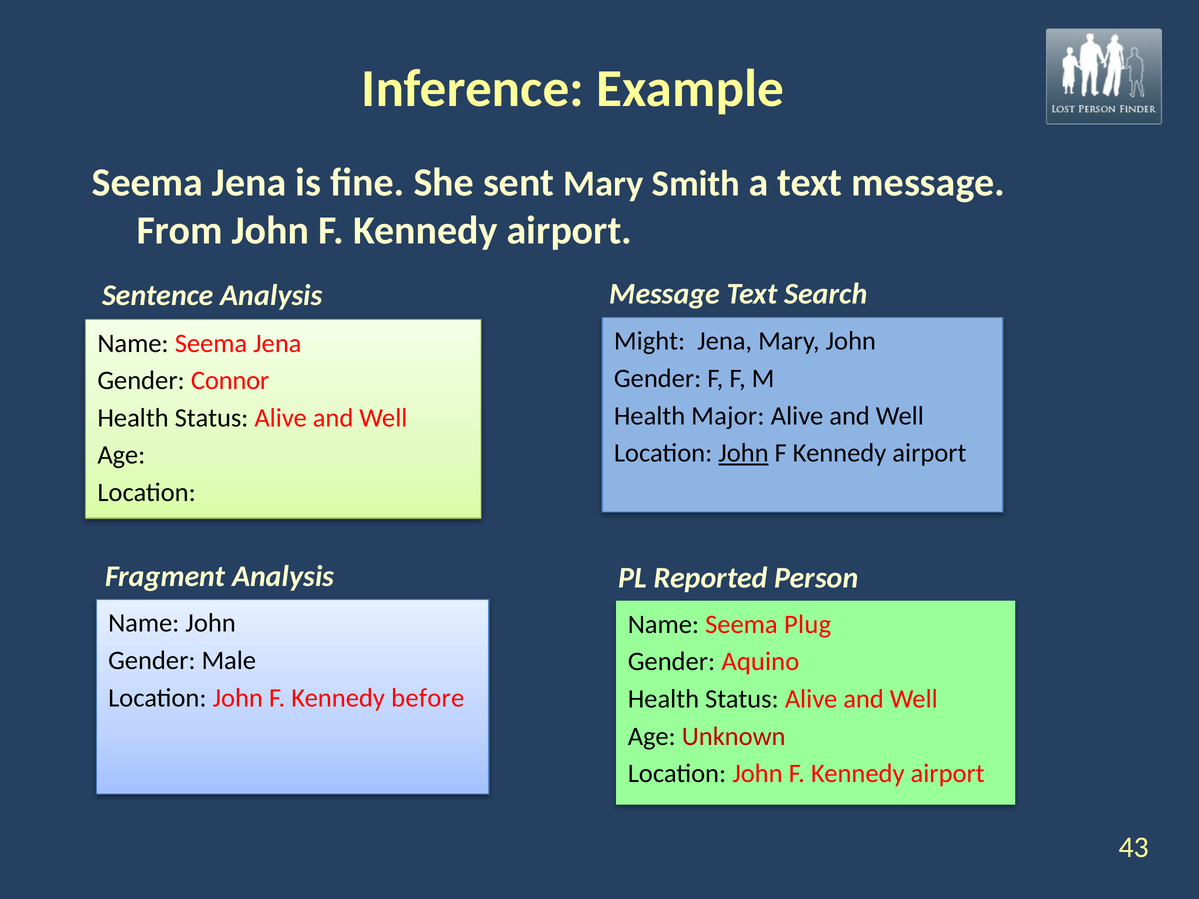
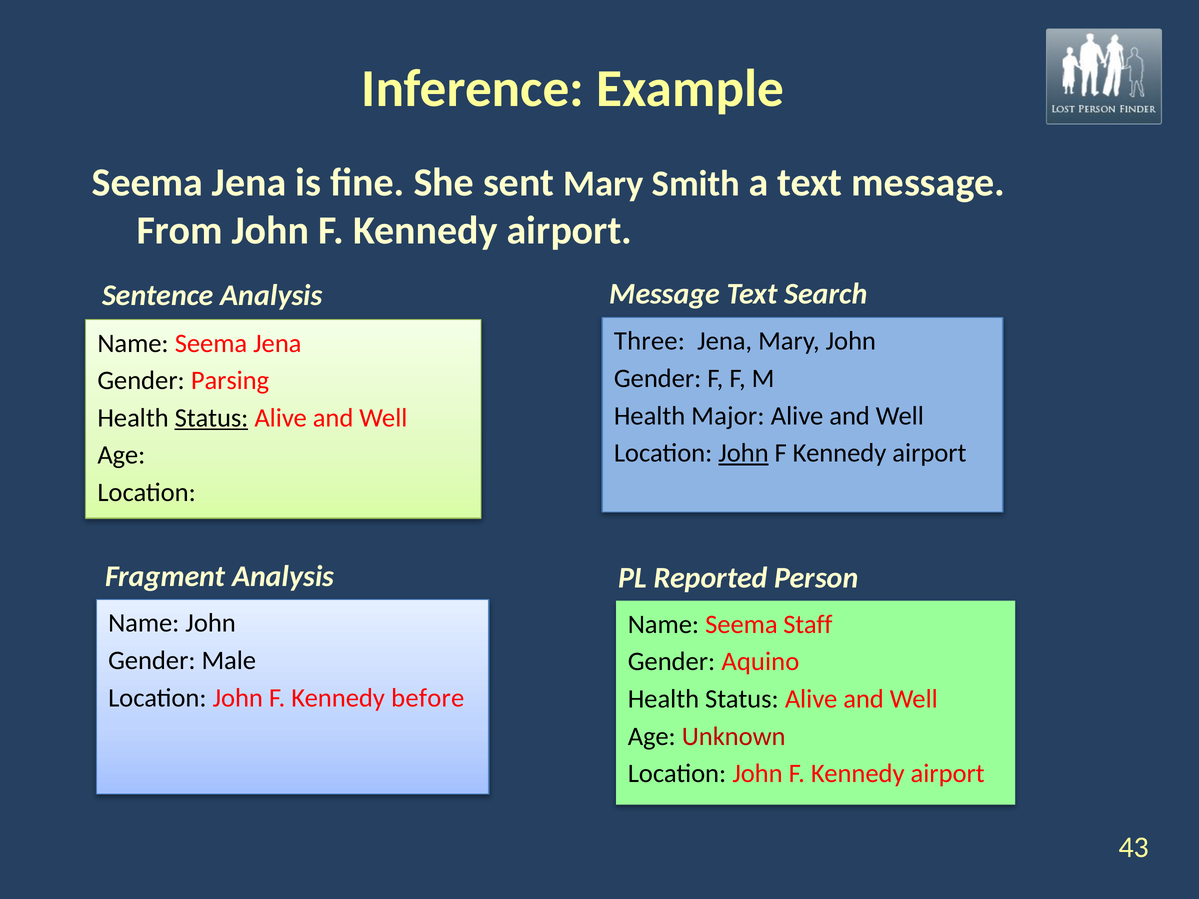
Might: Might -> Three (649, 341)
Connor: Connor -> Parsing (230, 381)
Status underline: none -> present (211, 418)
Plug: Plug -> Staff (808, 625)
